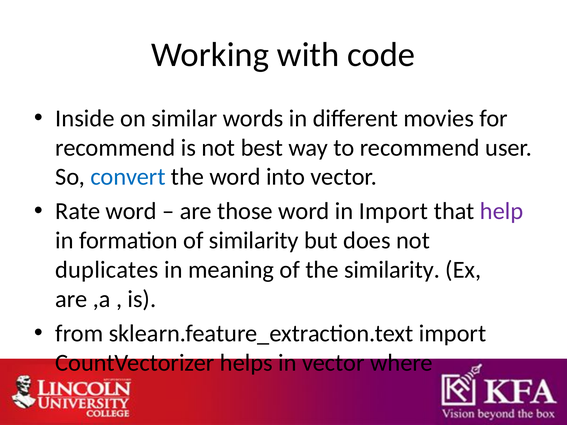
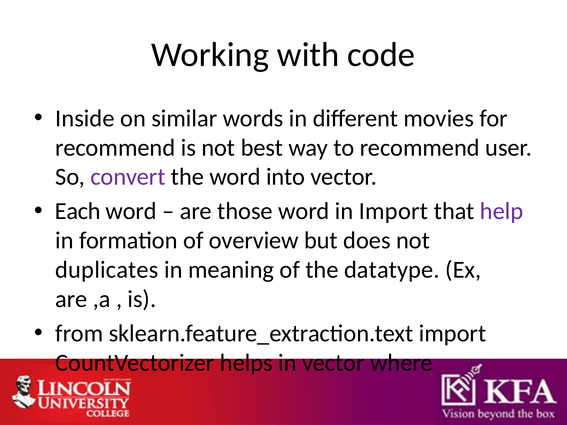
convert colour: blue -> purple (128, 177)
Rate: Rate -> Each (78, 211)
of similarity: similarity -> overview (254, 241)
the similarity: similarity -> datatype (392, 270)
